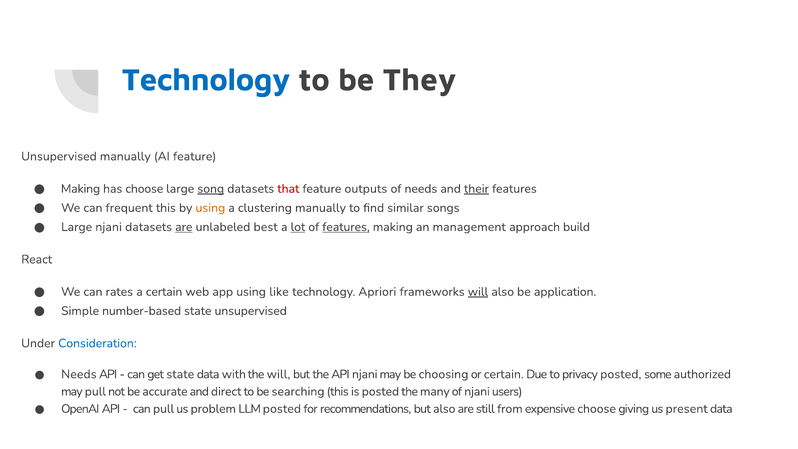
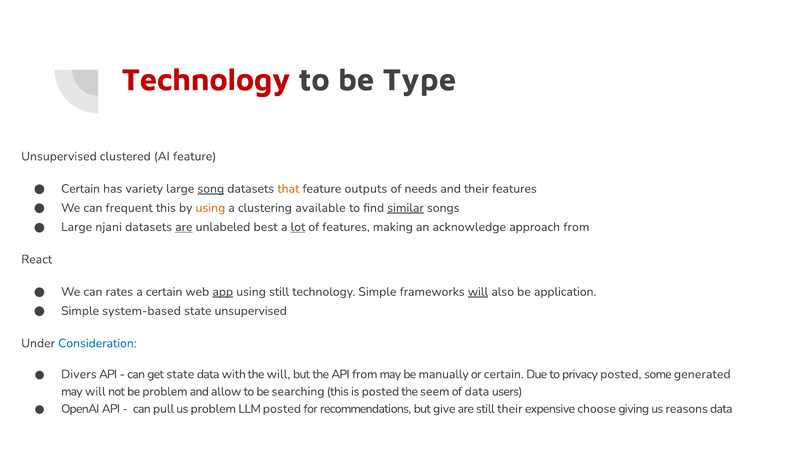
Technology colour: blue -> red (206, 80)
They: They -> Type (419, 80)
Unsupervised manually: manually -> clustered (125, 156)
Making: Making -> Certain (81, 189)
has choose: choose -> variety (144, 189)
that colour: red -> orange (288, 189)
their underline: present -> none (476, 189)
clustering manually: manually -> available (320, 208)
similar underline: none -> present (406, 208)
features underline: present -> none (346, 227)
management: management -> acknowledge (469, 227)
approach build: build -> from (576, 227)
app underline: none -> present (223, 292)
using like: like -> still (279, 292)
technology Apriori: Apriori -> Simple (377, 292)
number-based: number-based -> system-based (142, 311)
Needs: Needs -> Divers (79, 374)
API njani: njani -> from (365, 374)
choosing: choosing -> manually (444, 374)
authorized: authorized -> generated (702, 374)
may pull: pull -> will (95, 391)
be accurate: accurate -> problem (165, 391)
direct: direct -> allow (226, 391)
many: many -> seem (435, 391)
of njani: njani -> data (477, 391)
but also: also -> give (444, 409)
still from: from -> their (510, 409)
present: present -> reasons (687, 409)
